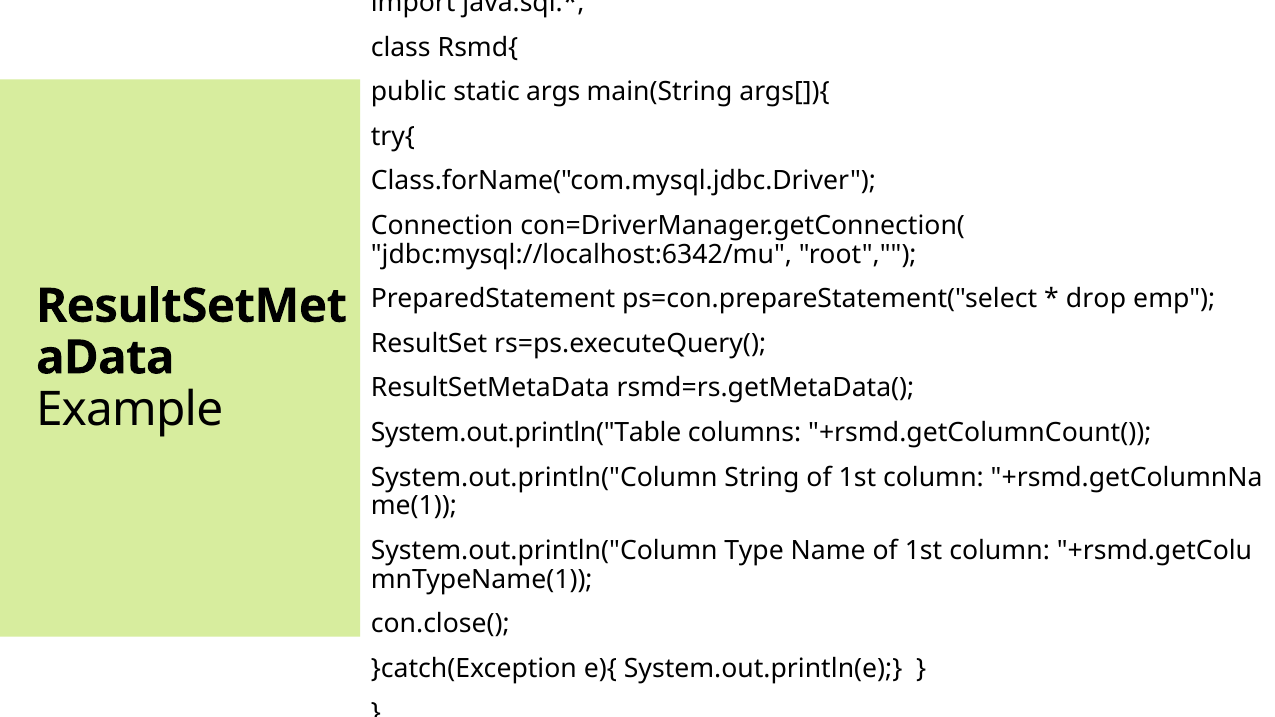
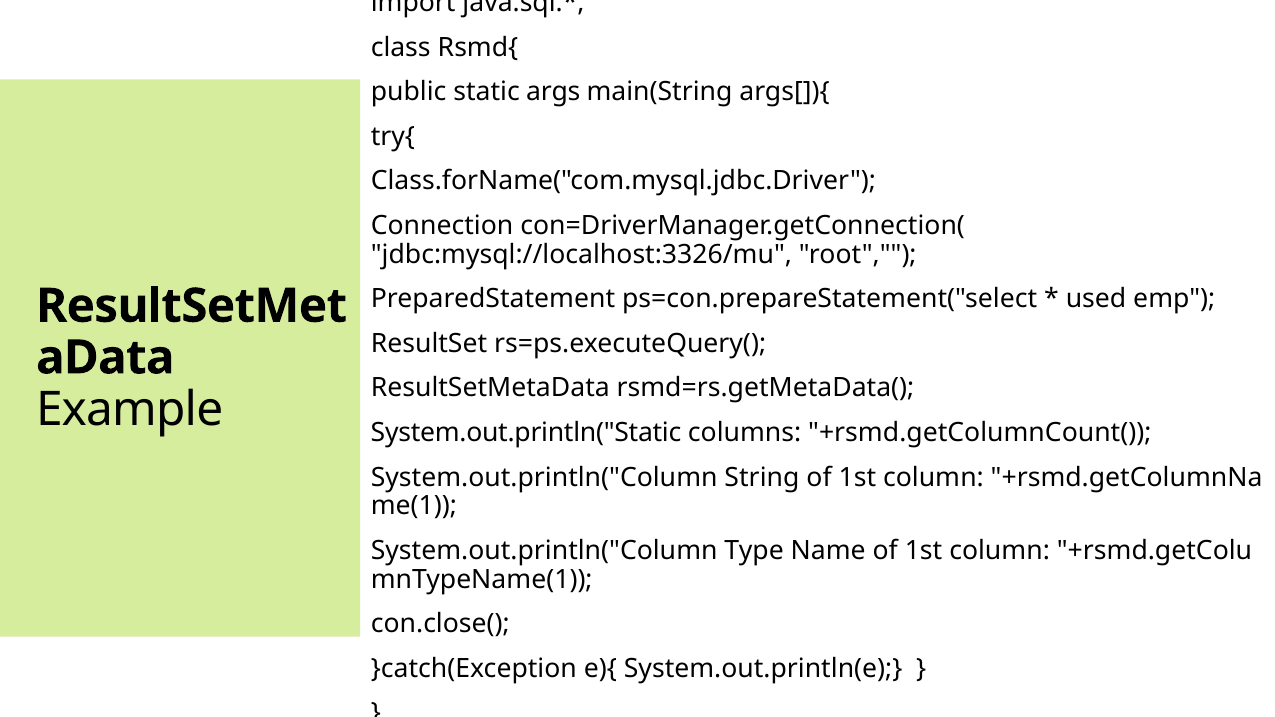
jdbc:mysql://localhost:6342/mu: jdbc:mysql://localhost:6342/mu -> jdbc:mysql://localhost:3326/mu (581, 254)
drop: drop -> used (1096, 299)
System.out.println("Table: System.out.println("Table -> System.out.println("Static (526, 433)
